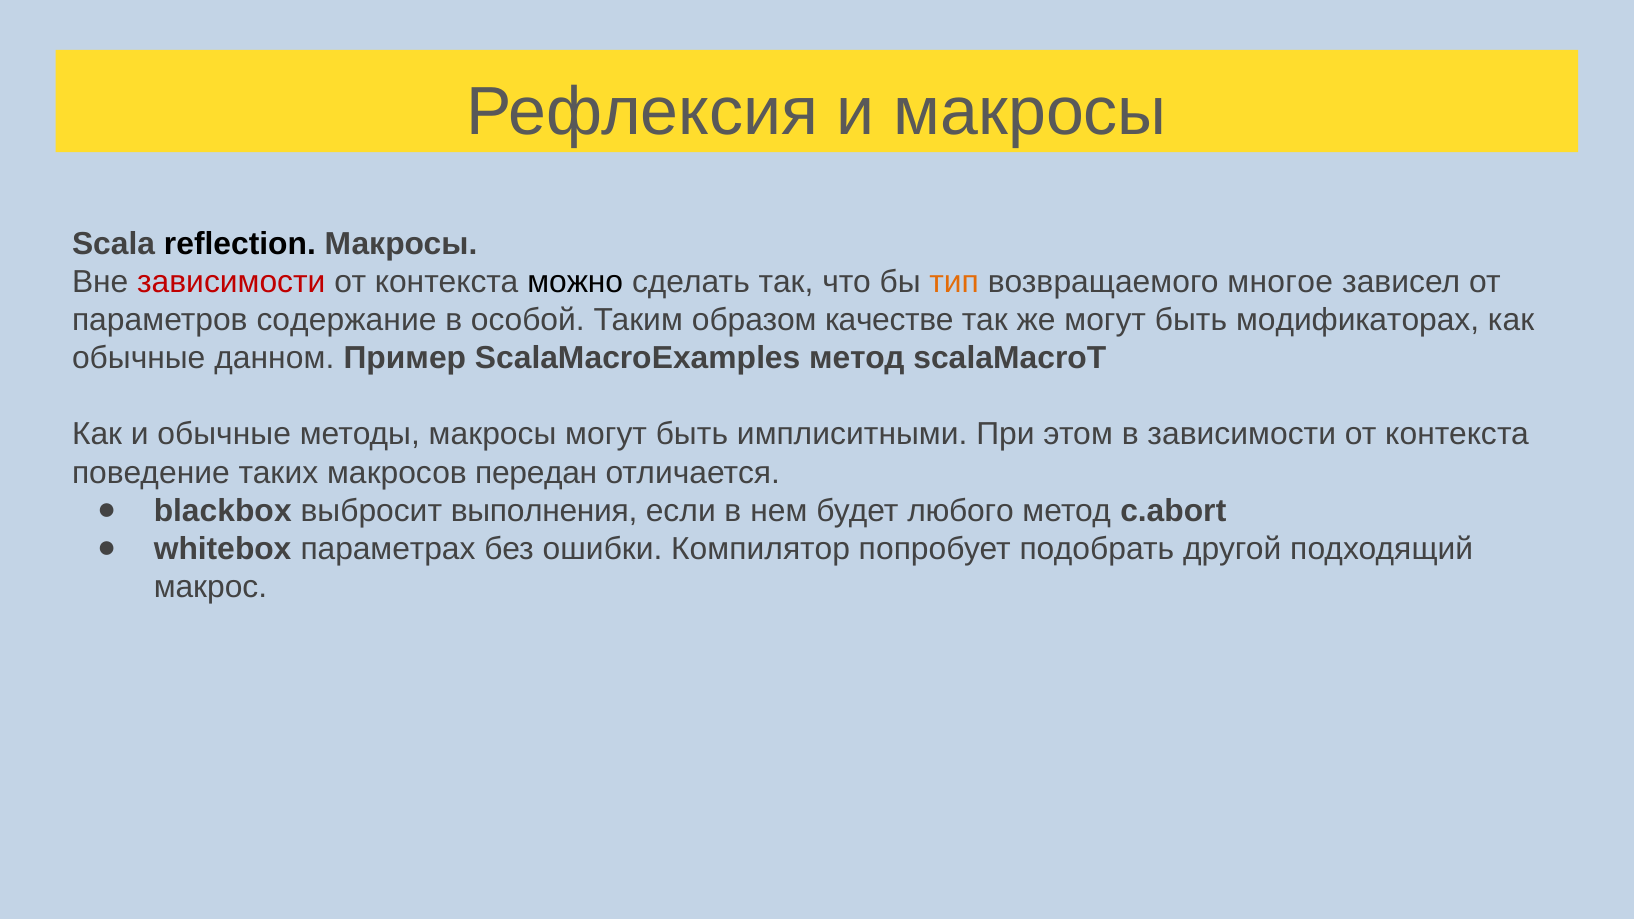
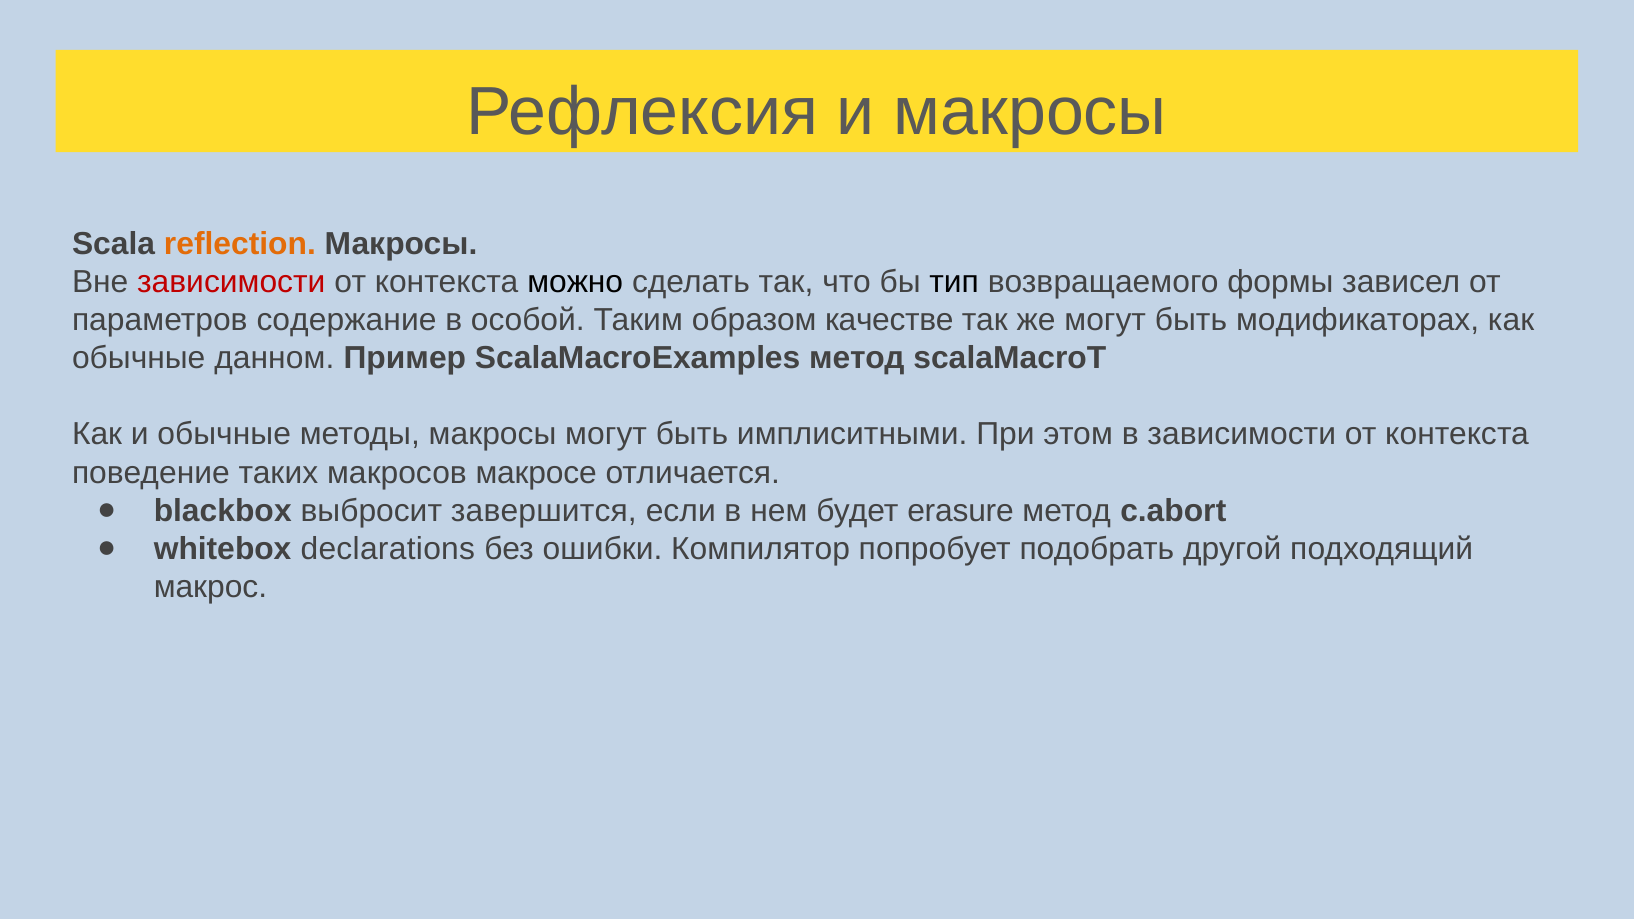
reflection colour: black -> orange (240, 244)
тип colour: orange -> black (954, 282)
многое: многое -> формы (1280, 282)
передан: передан -> макросе (536, 473)
выполнения: выполнения -> завершится (544, 511)
любого: любого -> erasure (961, 511)
параметрах: параметрах -> declarations (388, 549)
